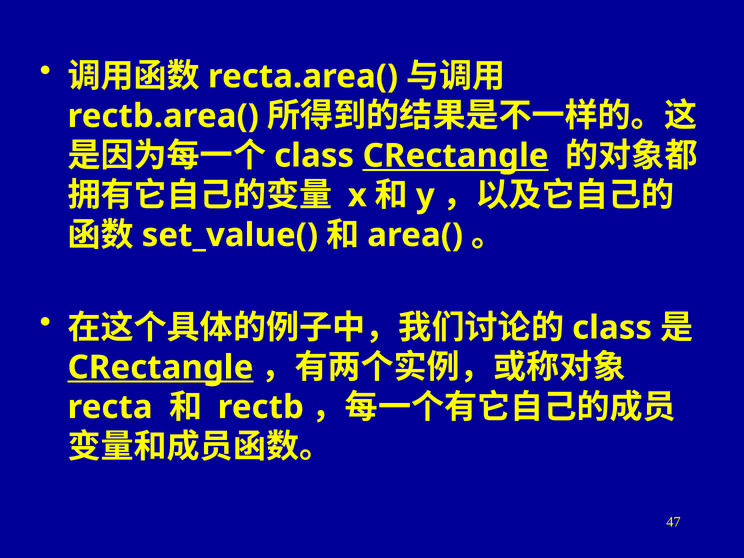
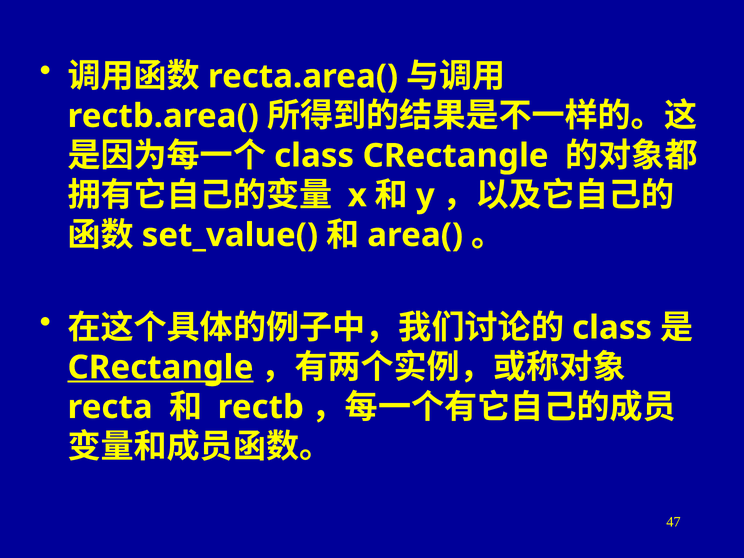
CRectangle underline: present -> none (456, 156)
